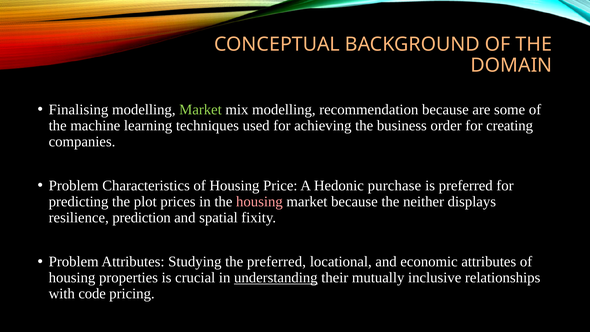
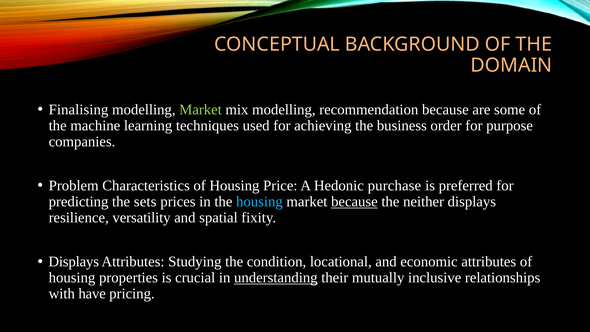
creating: creating -> purpose (510, 126)
plot: plot -> sets (145, 202)
housing colour: pink -> light blue (259, 202)
because underline: none -> present (354, 202)
prediction: prediction -> versatility (142, 217)
Problem: Problem -> Displays (74, 262)
the preferred: preferred -> condition (277, 262)
code: code -> have (92, 293)
